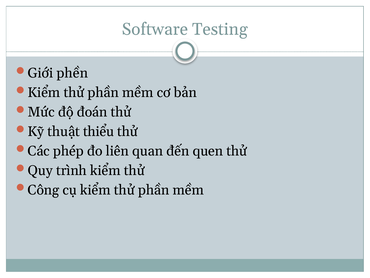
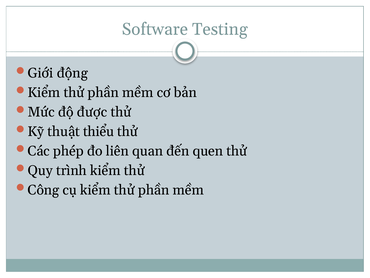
phền: phền -> động (72, 73)
đoán: đoán -> được (92, 112)
